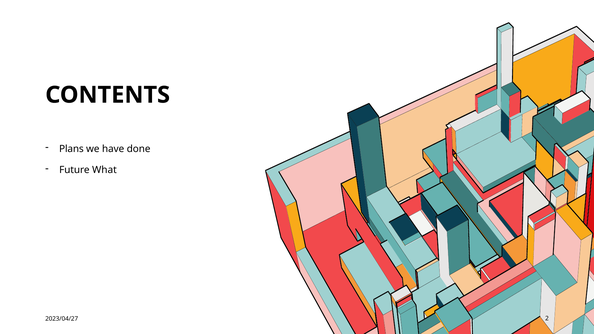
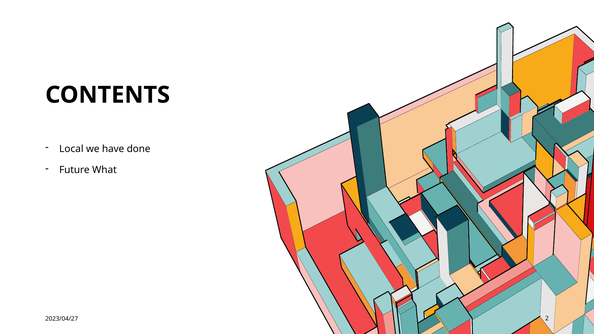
Plans: Plans -> Local (71, 149)
